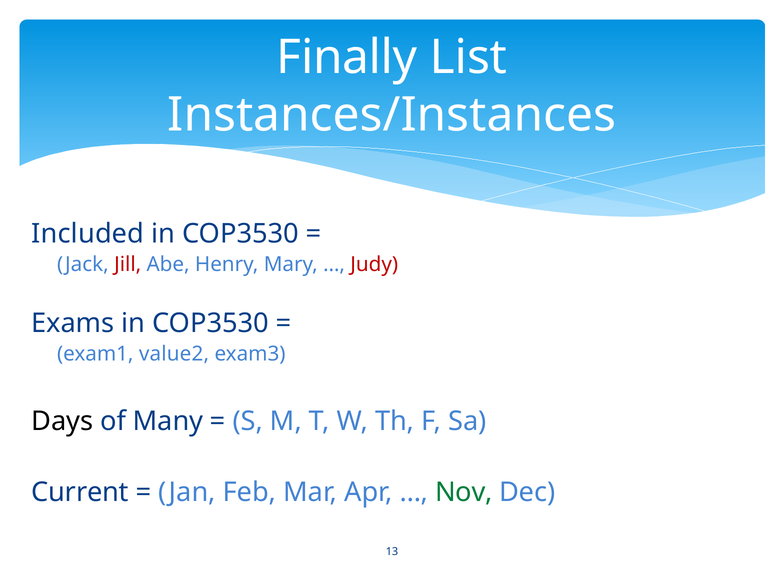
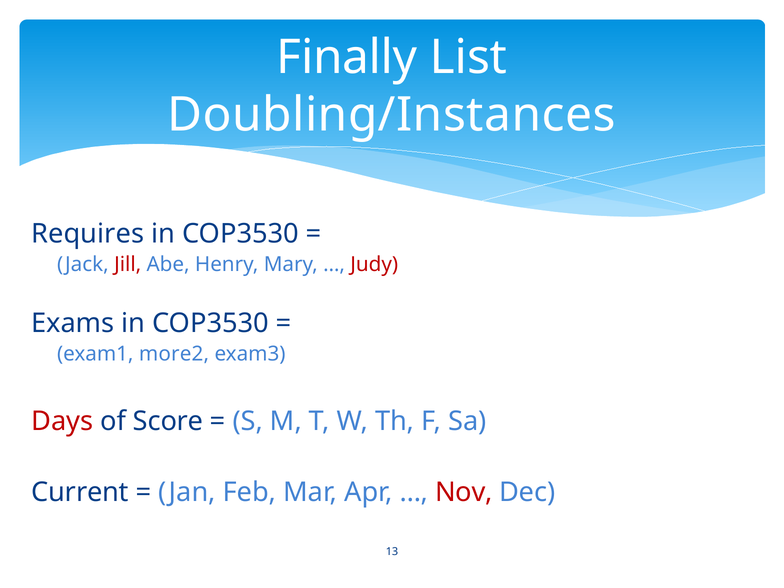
Instances/Instances: Instances/Instances -> Doubling/Instances (391, 115)
Included: Included -> Requires (88, 234)
value2: value2 -> more2 (174, 354)
Days colour: black -> red (62, 421)
Many: Many -> Score (168, 421)
Nov colour: green -> red (464, 492)
